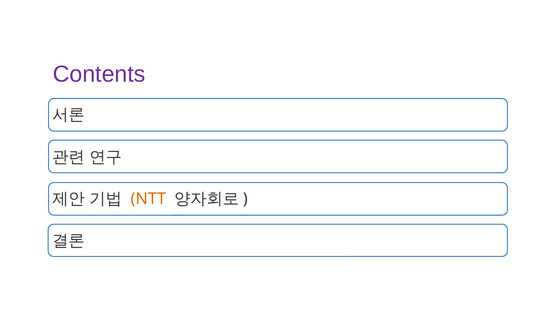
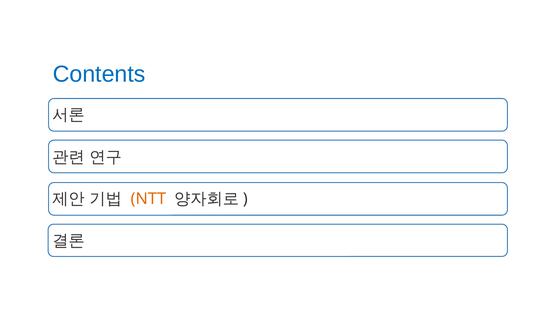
Contents colour: purple -> blue (99, 74)
